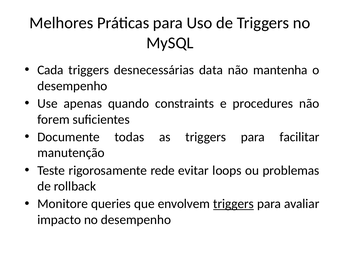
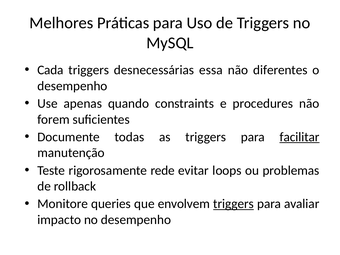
data: data -> essa (211, 70)
mantenha: mantenha -> diferentes (280, 70)
facilitar underline: none -> present (300, 137)
